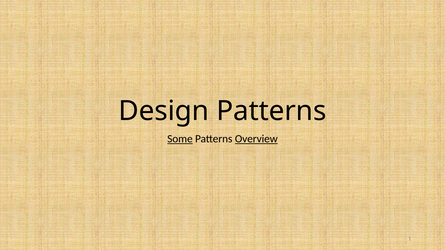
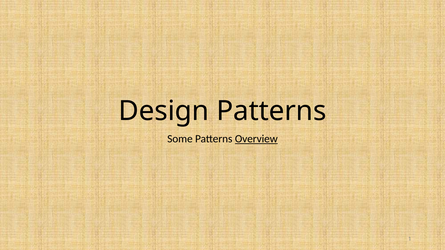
Some underline: present -> none (180, 139)
